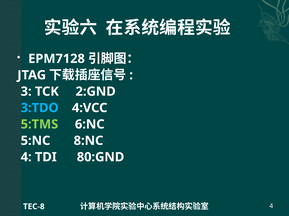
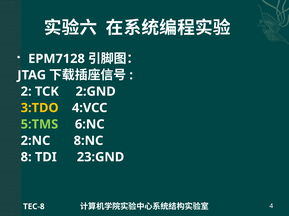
3: 3 -> 2 (26, 92)
3:TDO colour: light blue -> yellow (40, 108)
5:NC: 5:NC -> 2:NC (35, 141)
4: 4 -> 8 (26, 158)
80:GND: 80:GND -> 23:GND (101, 158)
